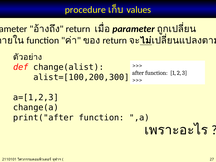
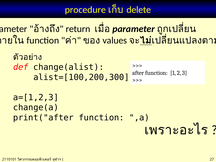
values: values -> delete (139, 10)
return: return -> values (115, 40)
